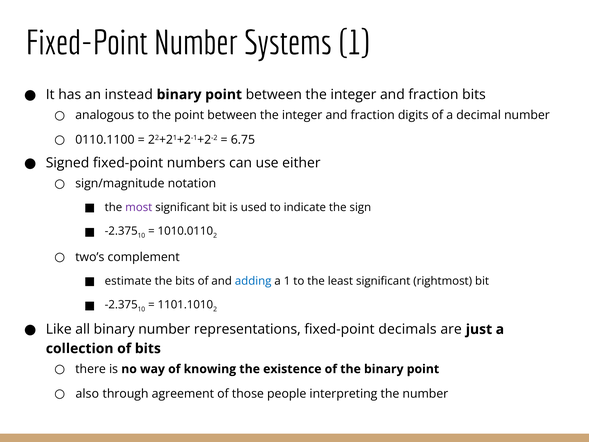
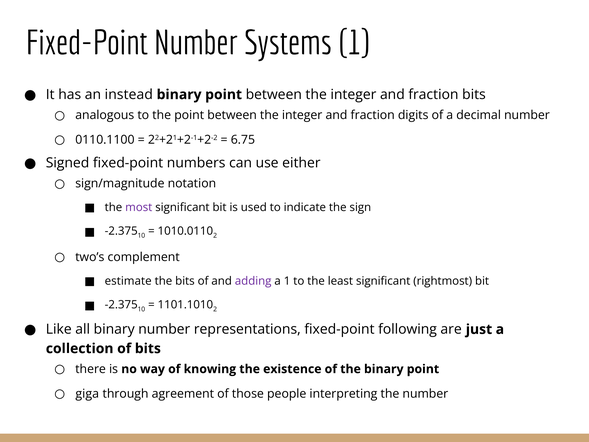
adding colour: blue -> purple (253, 281)
decimals: decimals -> following (408, 329)
also: also -> giga (87, 393)
